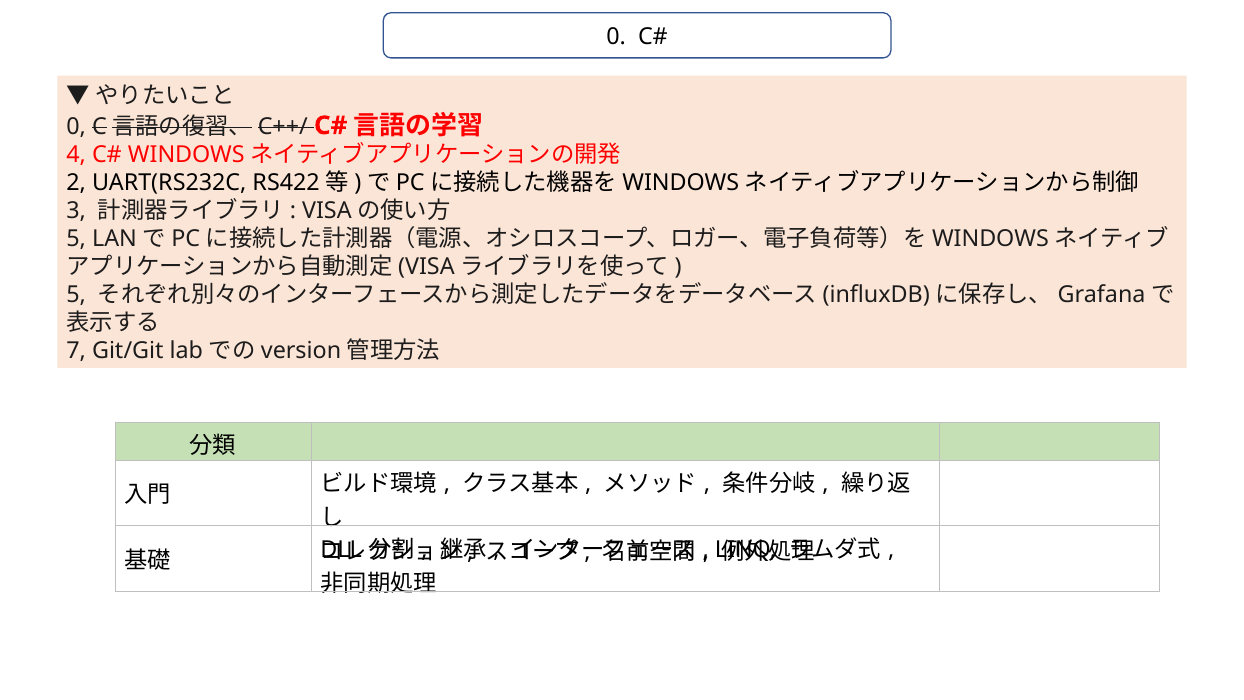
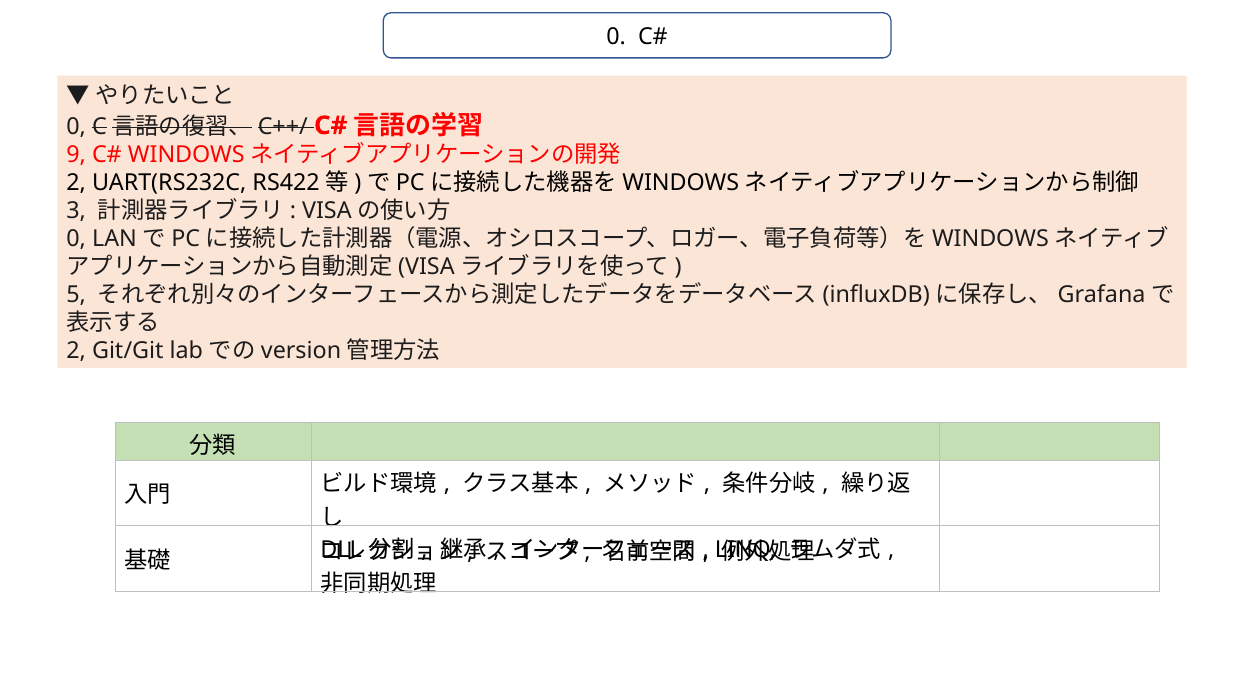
4: 4 -> 9 (76, 155)
5: 5 -> 0 (76, 239)
7: 7 -> 2 (76, 351)
